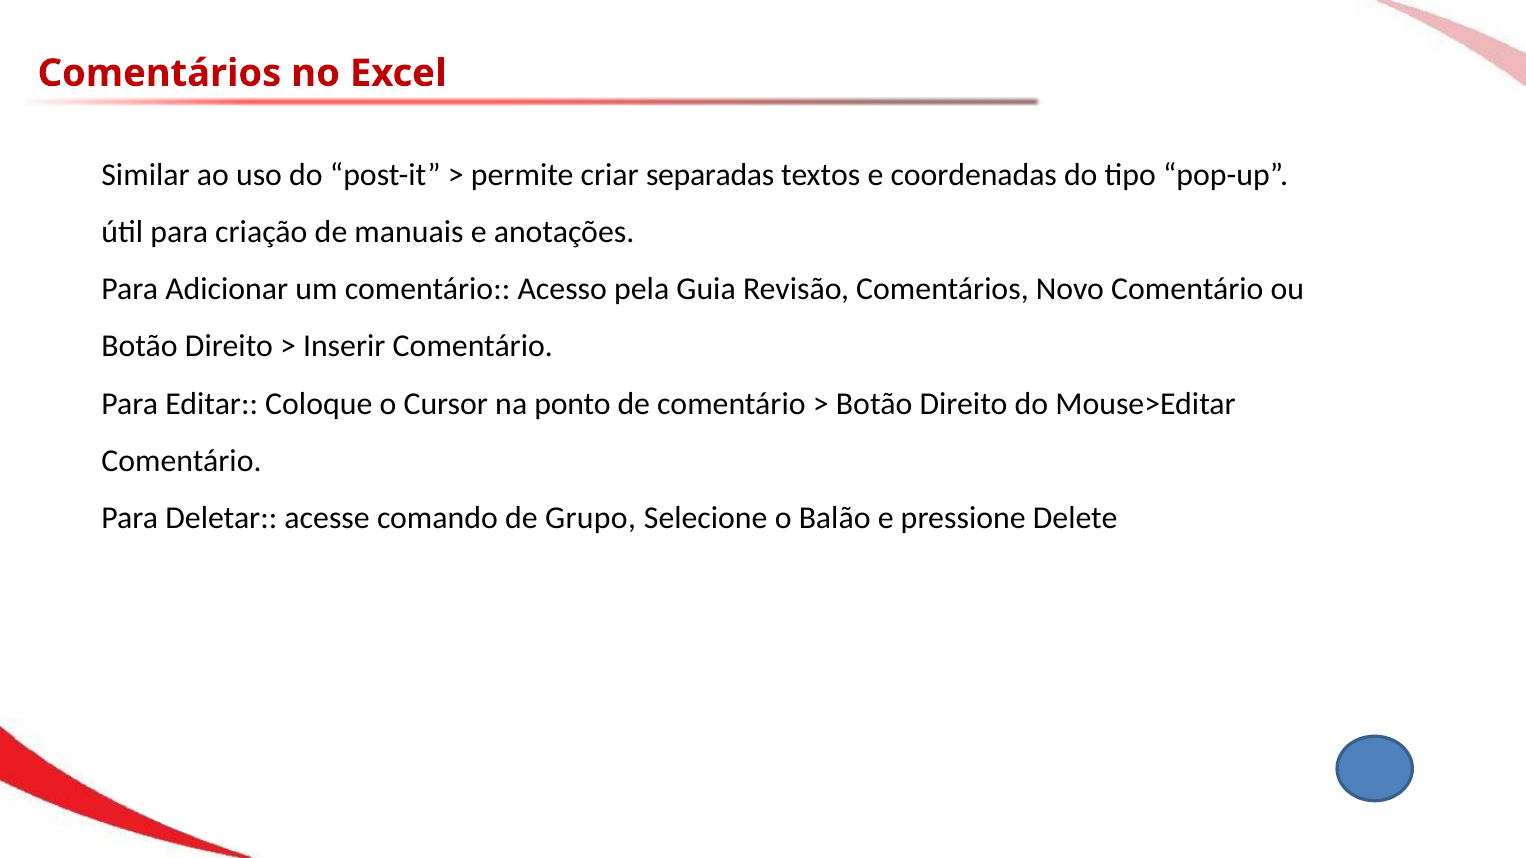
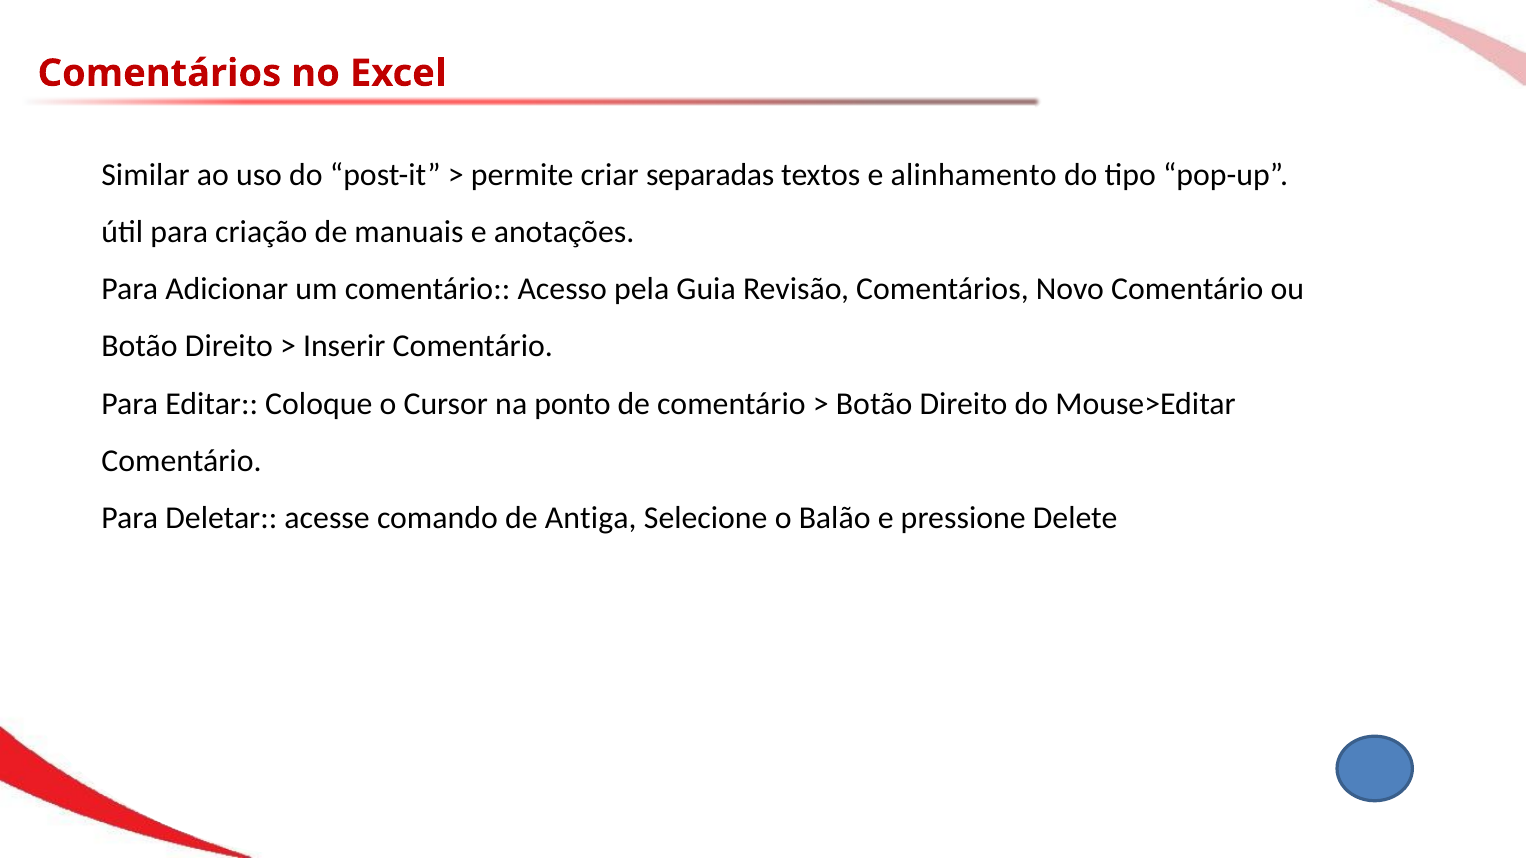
coordenadas: coordenadas -> alinhamento (974, 175)
Grupo: Grupo -> Antiga (591, 518)
